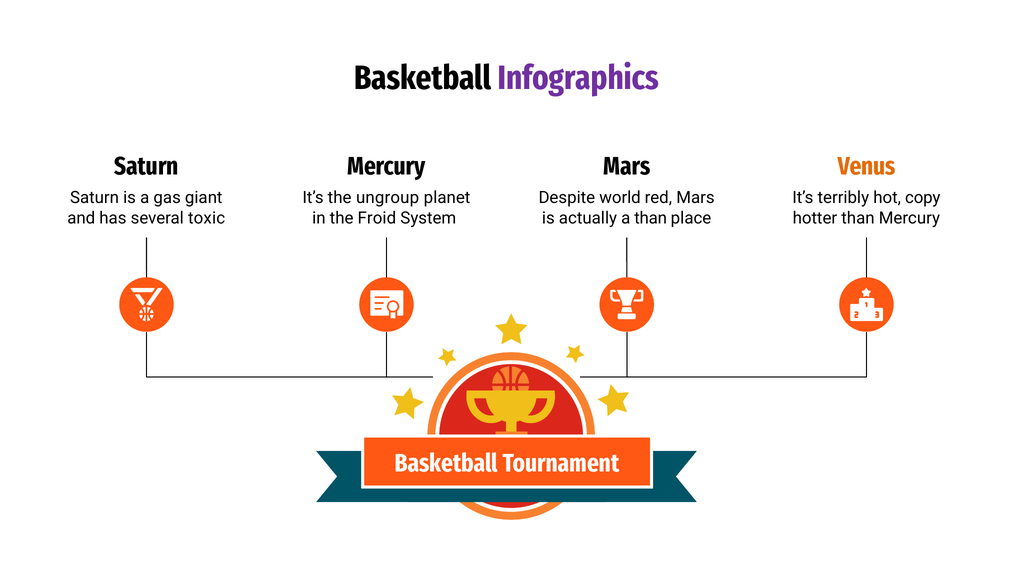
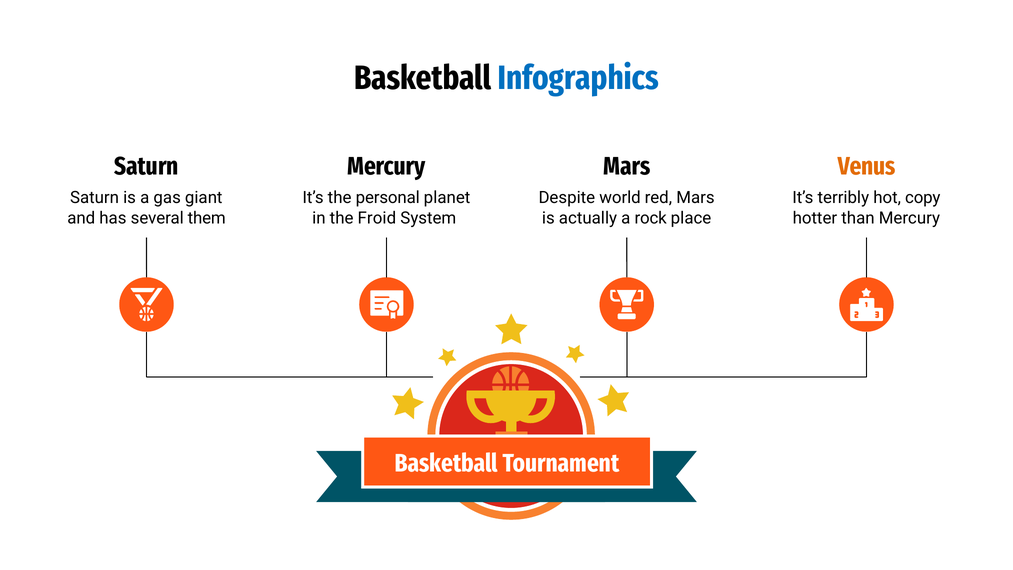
Infographics colour: purple -> blue (578, 78)
ungroup: ungroup -> personal (388, 198)
toxic: toxic -> them (207, 218)
a than: than -> rock (651, 218)
